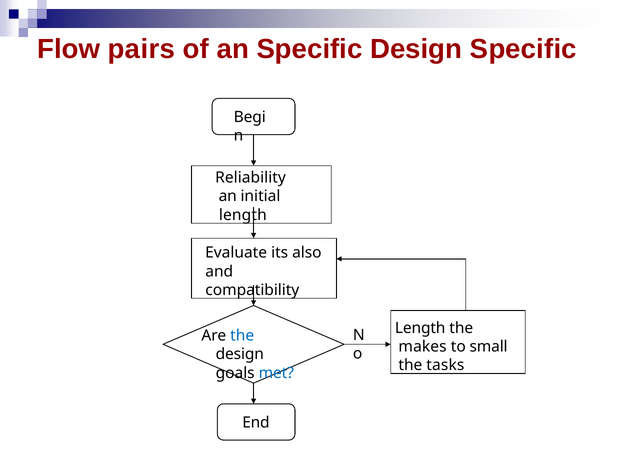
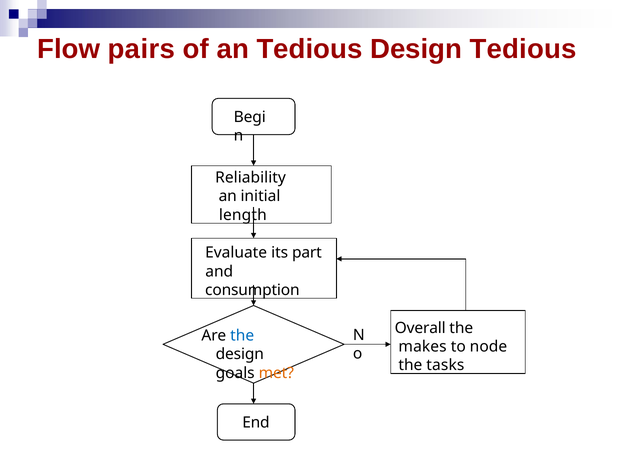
an Specific: Specific -> Tedious (309, 49)
Design Specific: Specific -> Tedious (523, 49)
also: also -> part (307, 253)
compatibility: compatibility -> consumption (252, 290)
Length: Length -> Overall (420, 328)
small: small -> node (488, 346)
met colour: blue -> orange (276, 373)
